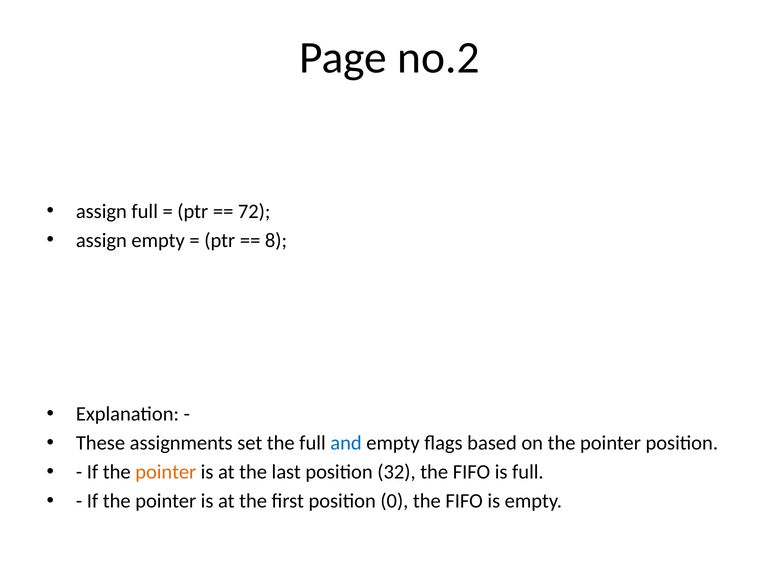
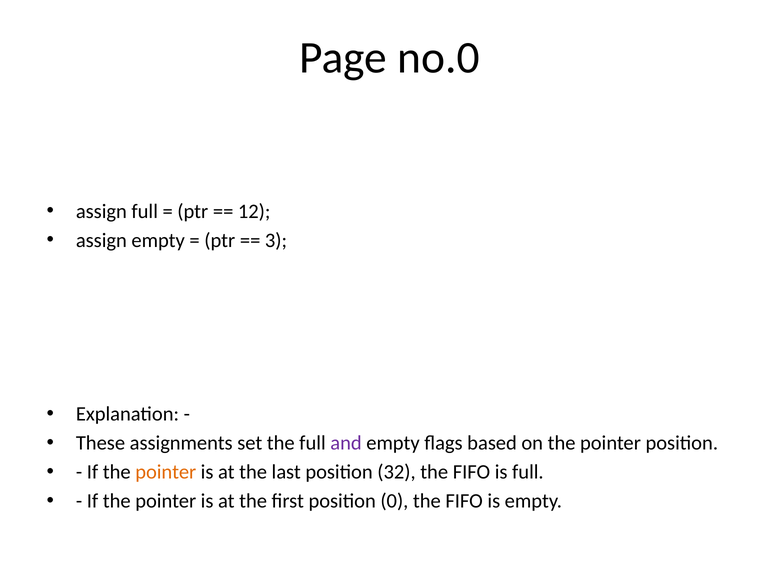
no.2: no.2 -> no.0 (438, 58)
72: 72 -> 12 (254, 211)
8: 8 -> 3 (276, 240)
and colour: blue -> purple (346, 443)
